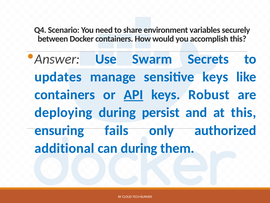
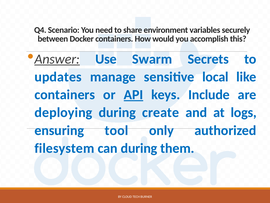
Answer underline: none -> present (57, 59)
sensitive keys: keys -> local (215, 77)
Robust: Robust -> Include (209, 94)
persist: persist -> create (161, 112)
at this: this -> logs (244, 112)
fails: fails -> tool (117, 130)
additional: additional -> filesystem (64, 148)
